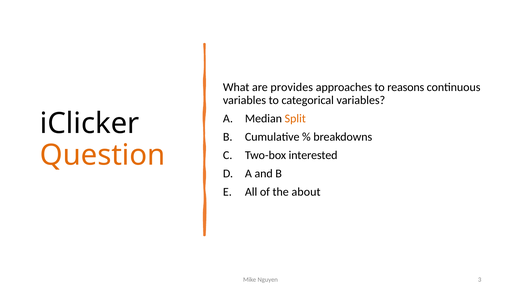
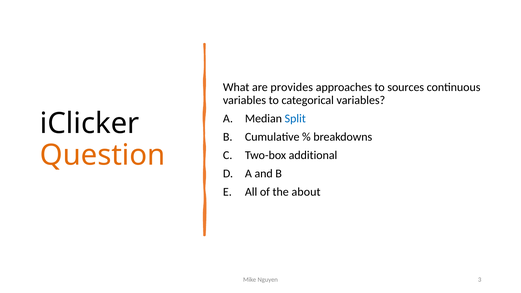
reasons: reasons -> sources (406, 87)
Split colour: orange -> blue (295, 119)
interested: interested -> additional (313, 155)
